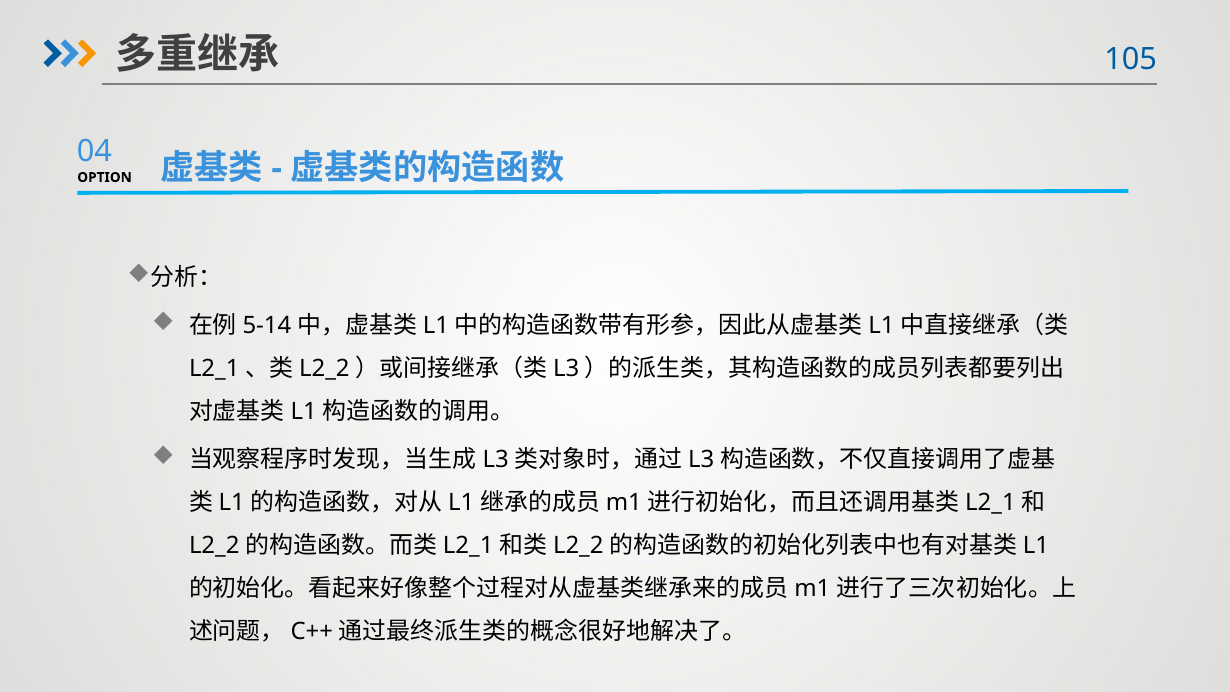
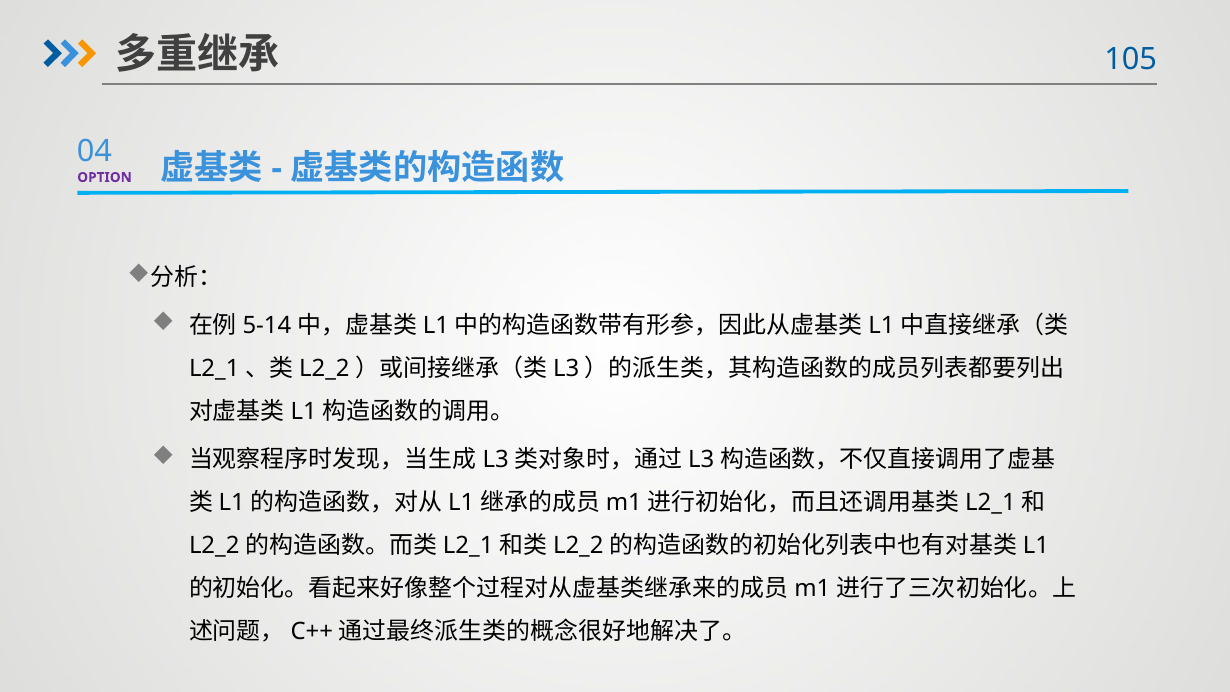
OPTION colour: black -> purple (105, 177)
